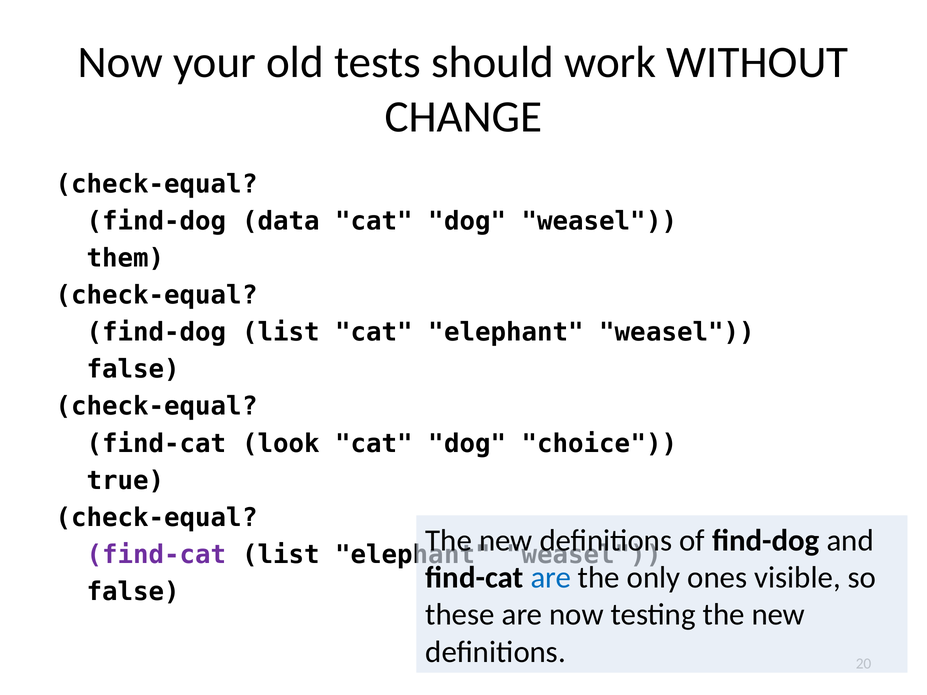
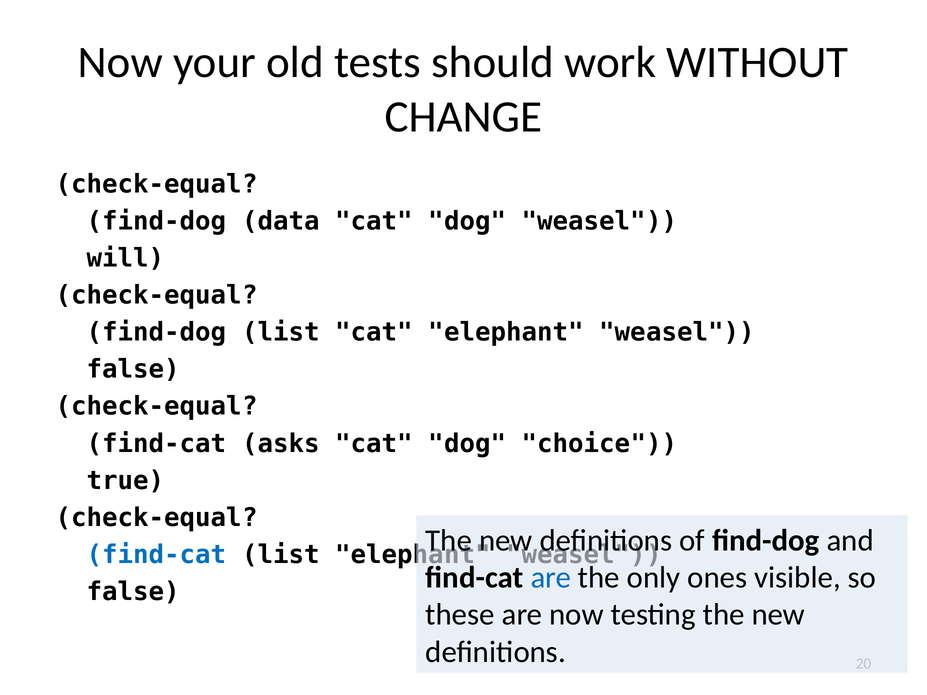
them: them -> will (125, 258)
look: look -> asks (281, 444)
find-cat colour: purple -> blue (157, 555)
